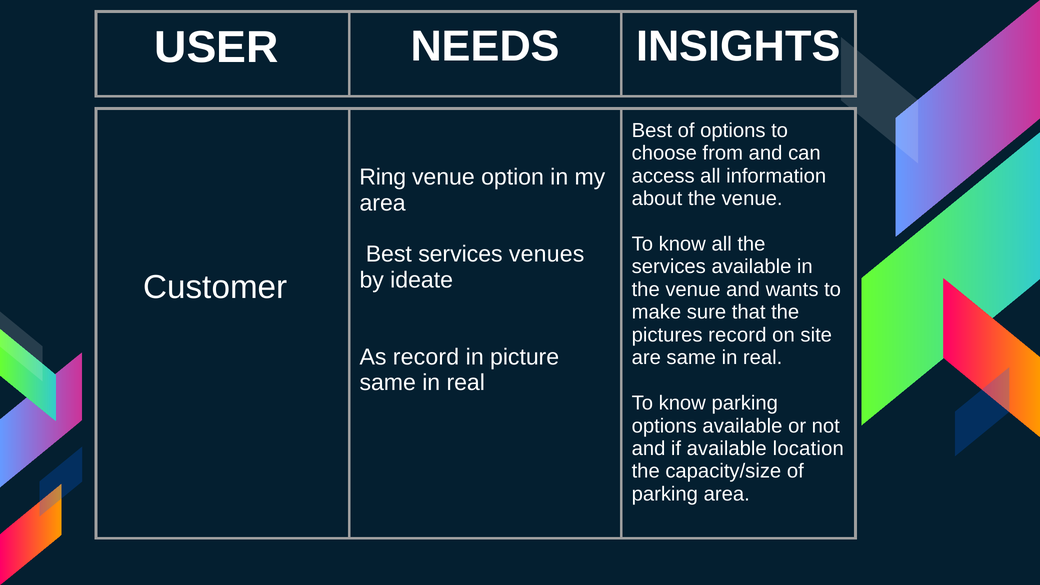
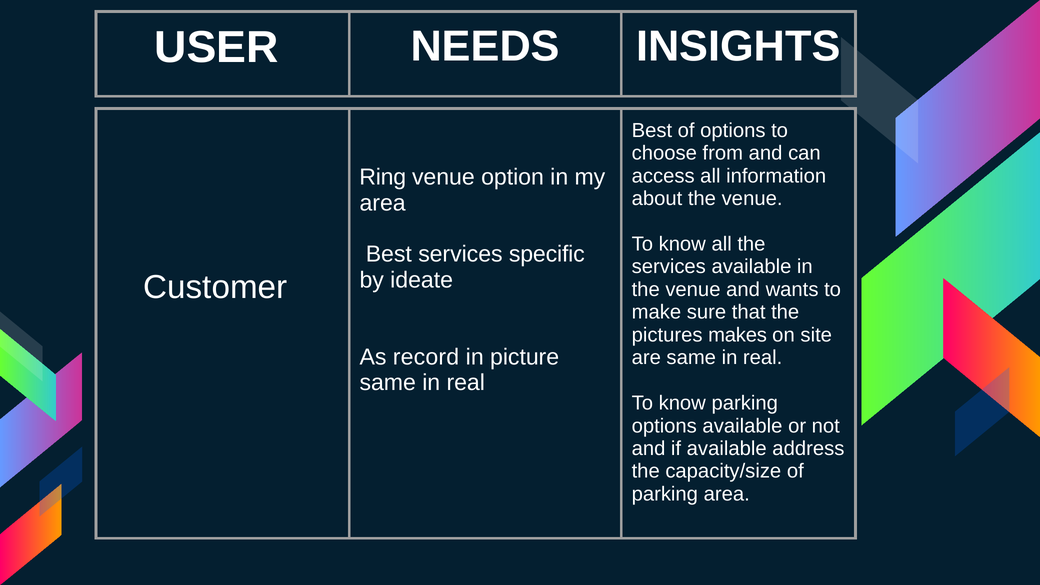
venues: venues -> specific (547, 254)
pictures record: record -> makes (738, 335)
location: location -> address (808, 449)
